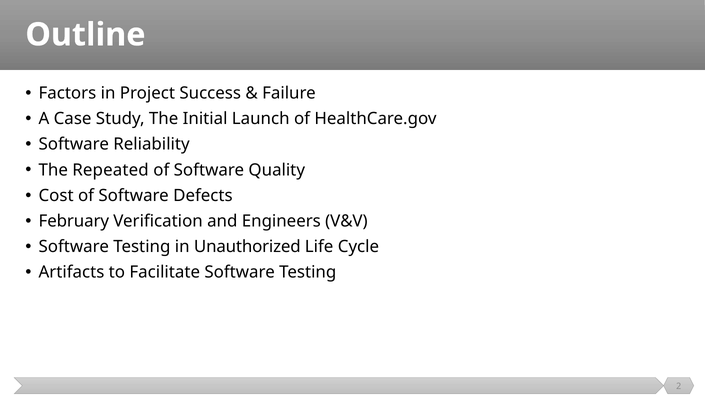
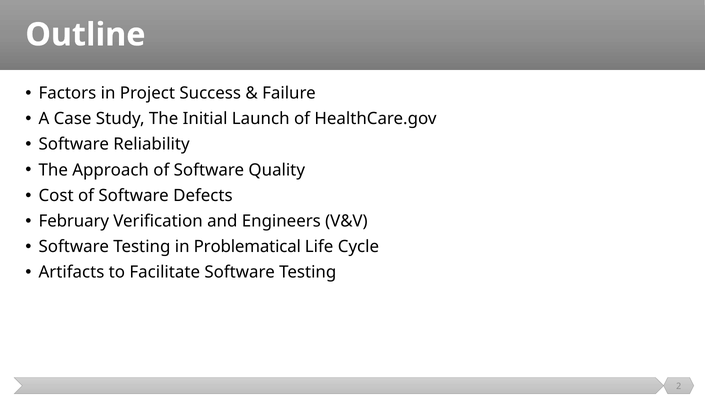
Repeated: Repeated -> Approach (111, 170)
Unauthorized: Unauthorized -> Problematical (247, 247)
